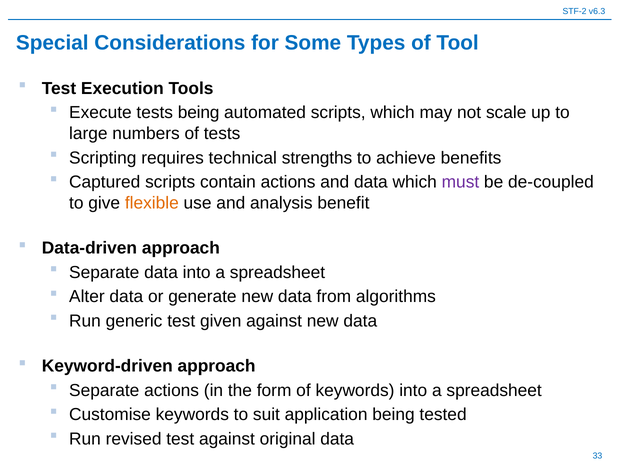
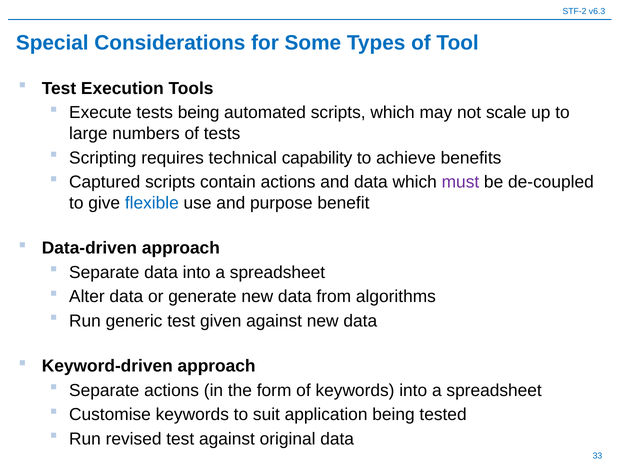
strengths: strengths -> capability (317, 158)
flexible colour: orange -> blue (152, 203)
analysis: analysis -> purpose (281, 203)
